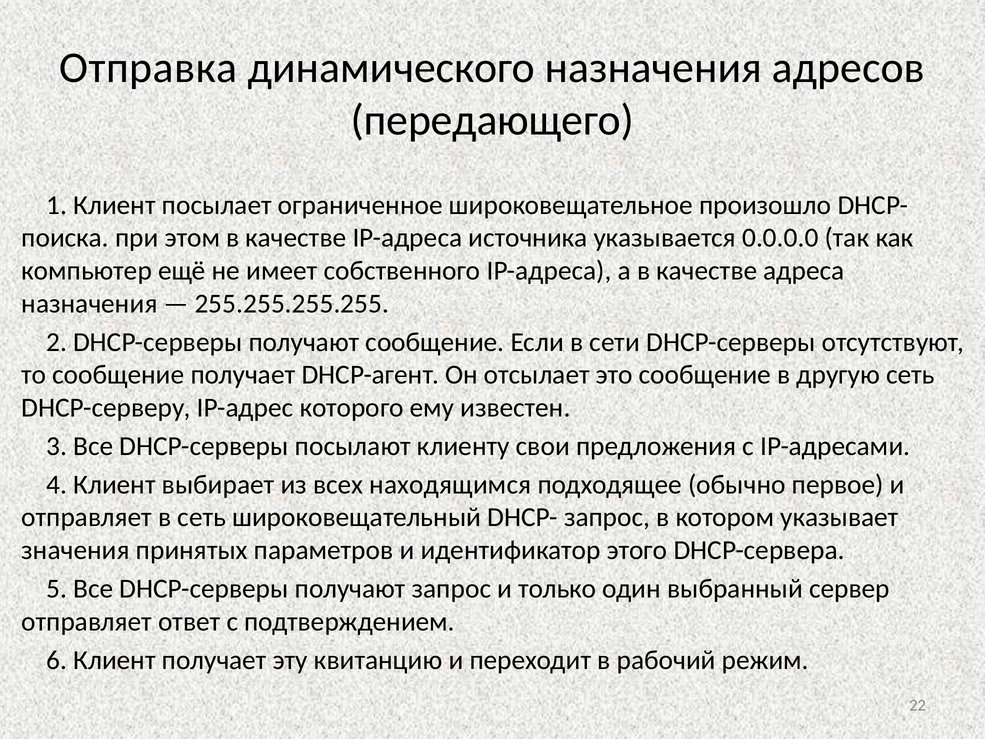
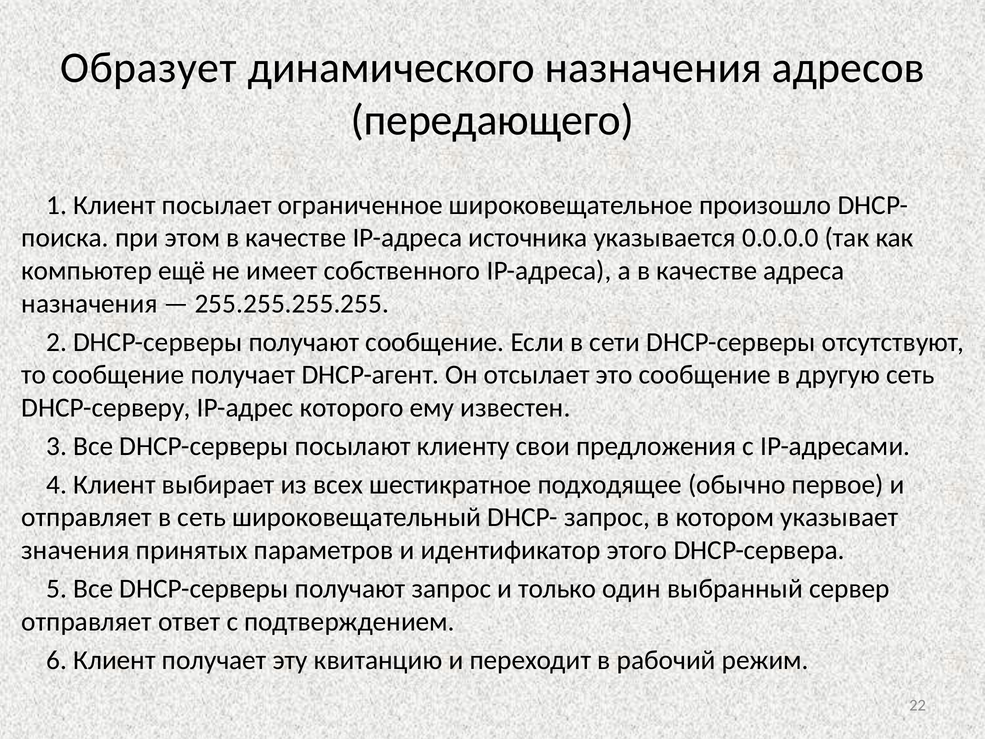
Отправка: Отправка -> Образует (148, 68)
находящимся: находящимся -> шестикратное (450, 484)
